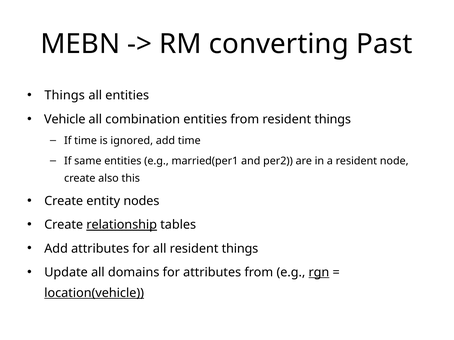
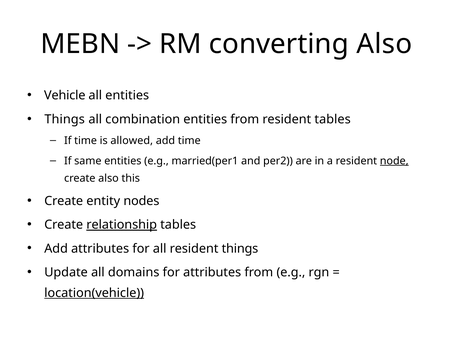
converting Past: Past -> Also (384, 44)
Things: Things -> Vehicle (65, 96)
Vehicle: Vehicle -> Things (65, 119)
from resident things: things -> tables (333, 119)
ignored: ignored -> allowed (132, 141)
node underline: none -> present (394, 161)
rgn underline: present -> none (319, 273)
